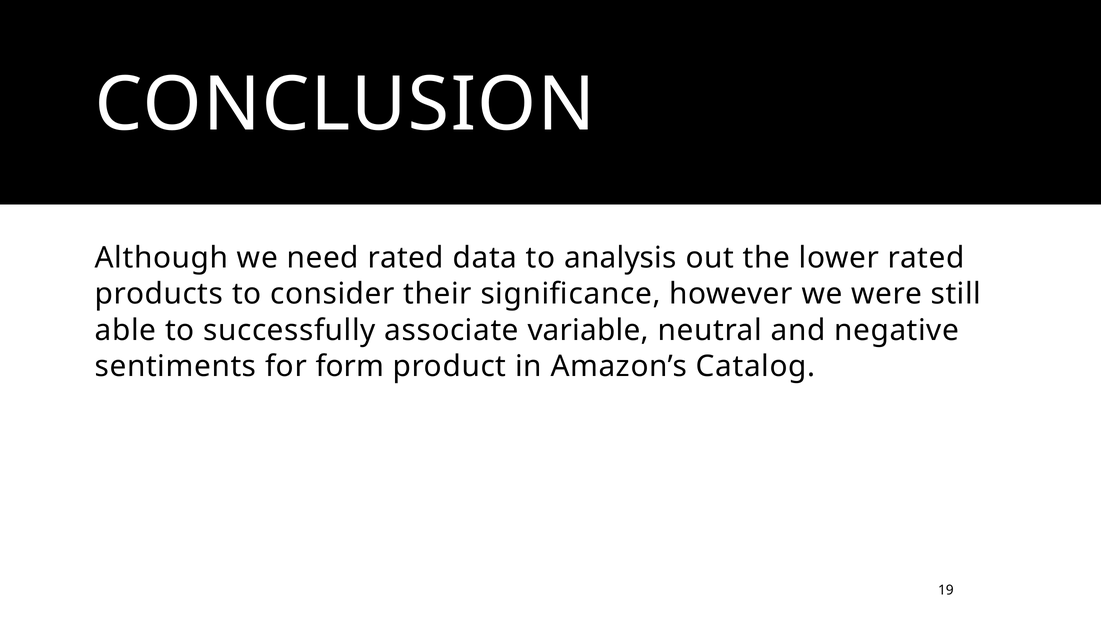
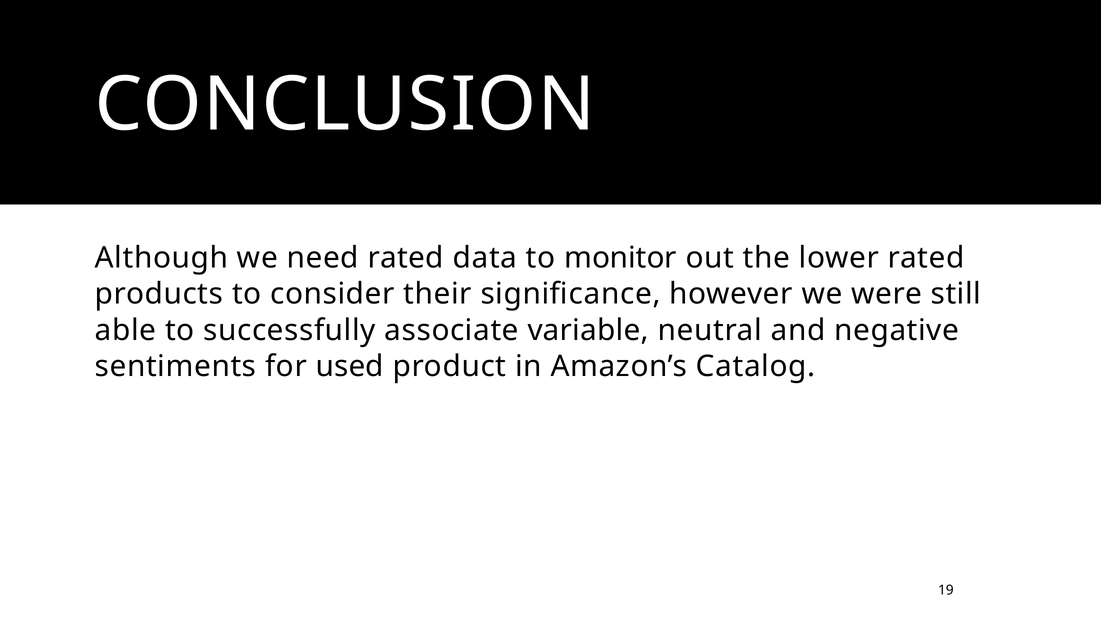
analysis: analysis -> monitor (620, 258)
form: form -> used (350, 366)
